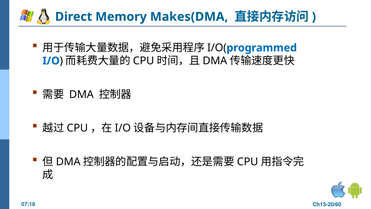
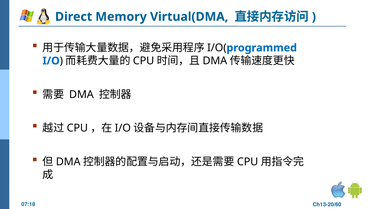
Makes(DMA: Makes(DMA -> Virtual(DMA (189, 17)
